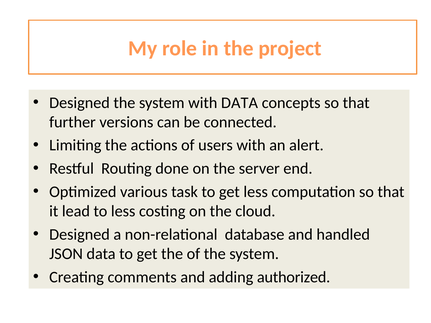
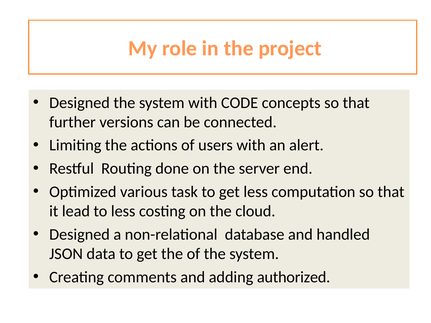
with DATA: DATA -> CODE (240, 103)
